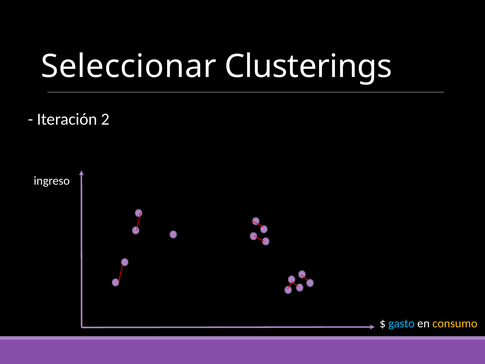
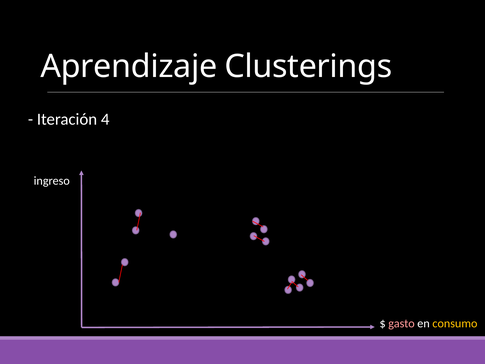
Seleccionar: Seleccionar -> Aprendizaje (129, 66)
2: 2 -> 4 (105, 119)
gasto colour: light blue -> pink (401, 323)
